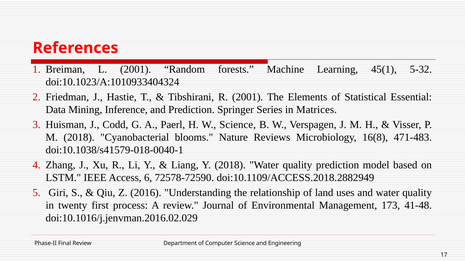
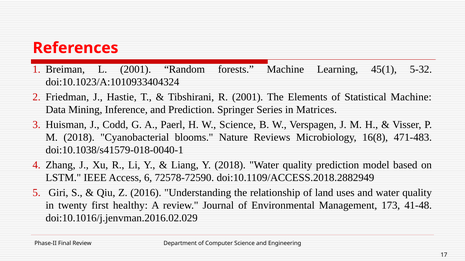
Statistical Essential: Essential -> Machine (411, 97)
process: process -> healthy (130, 206)
